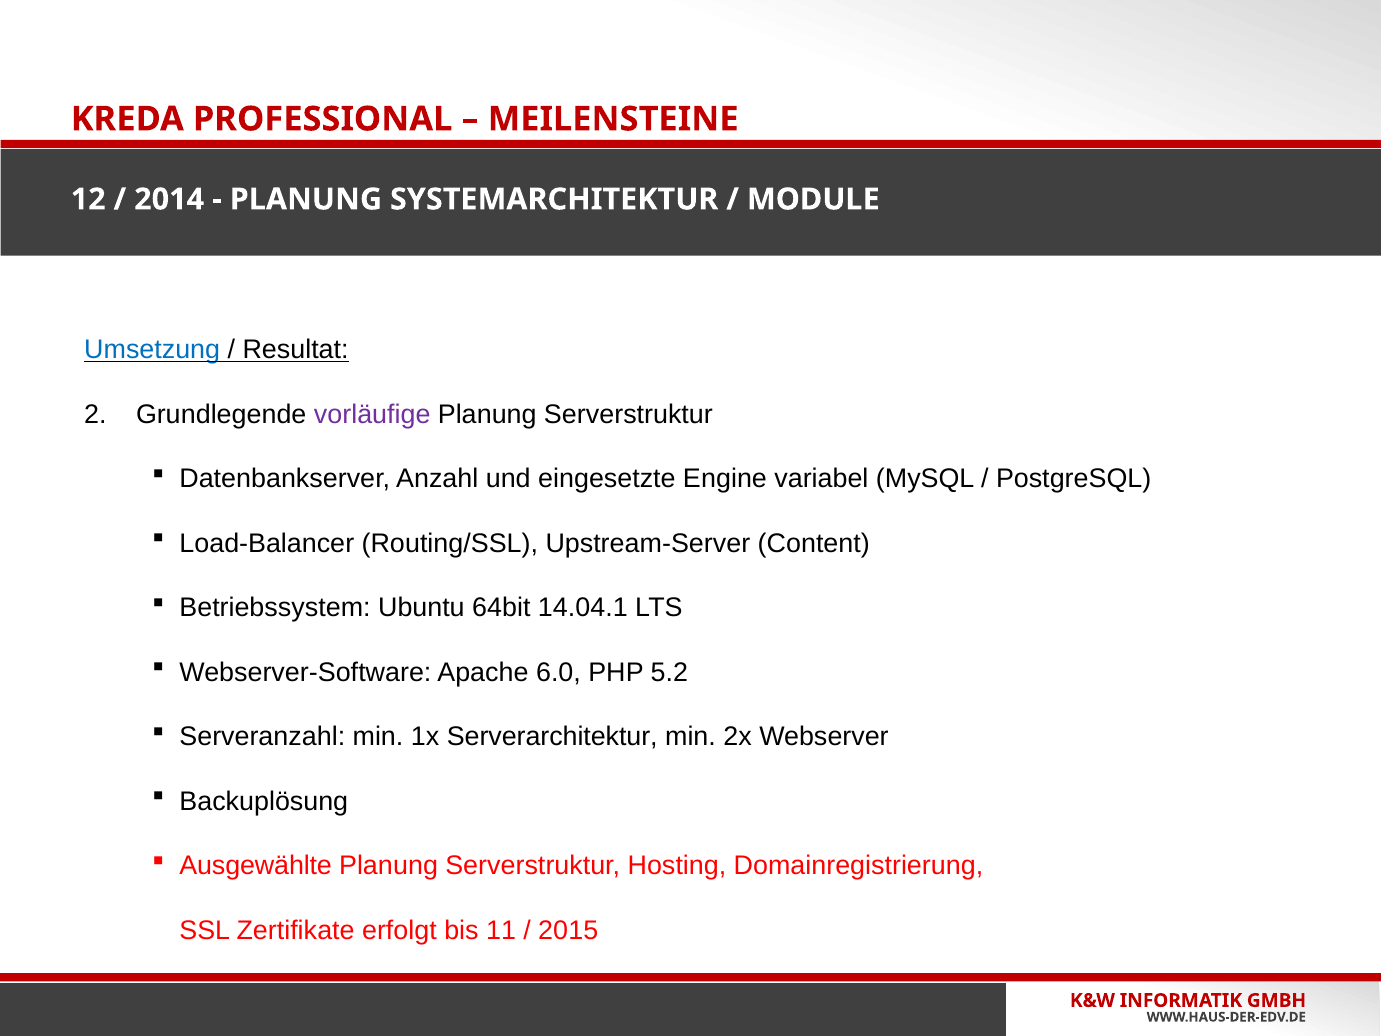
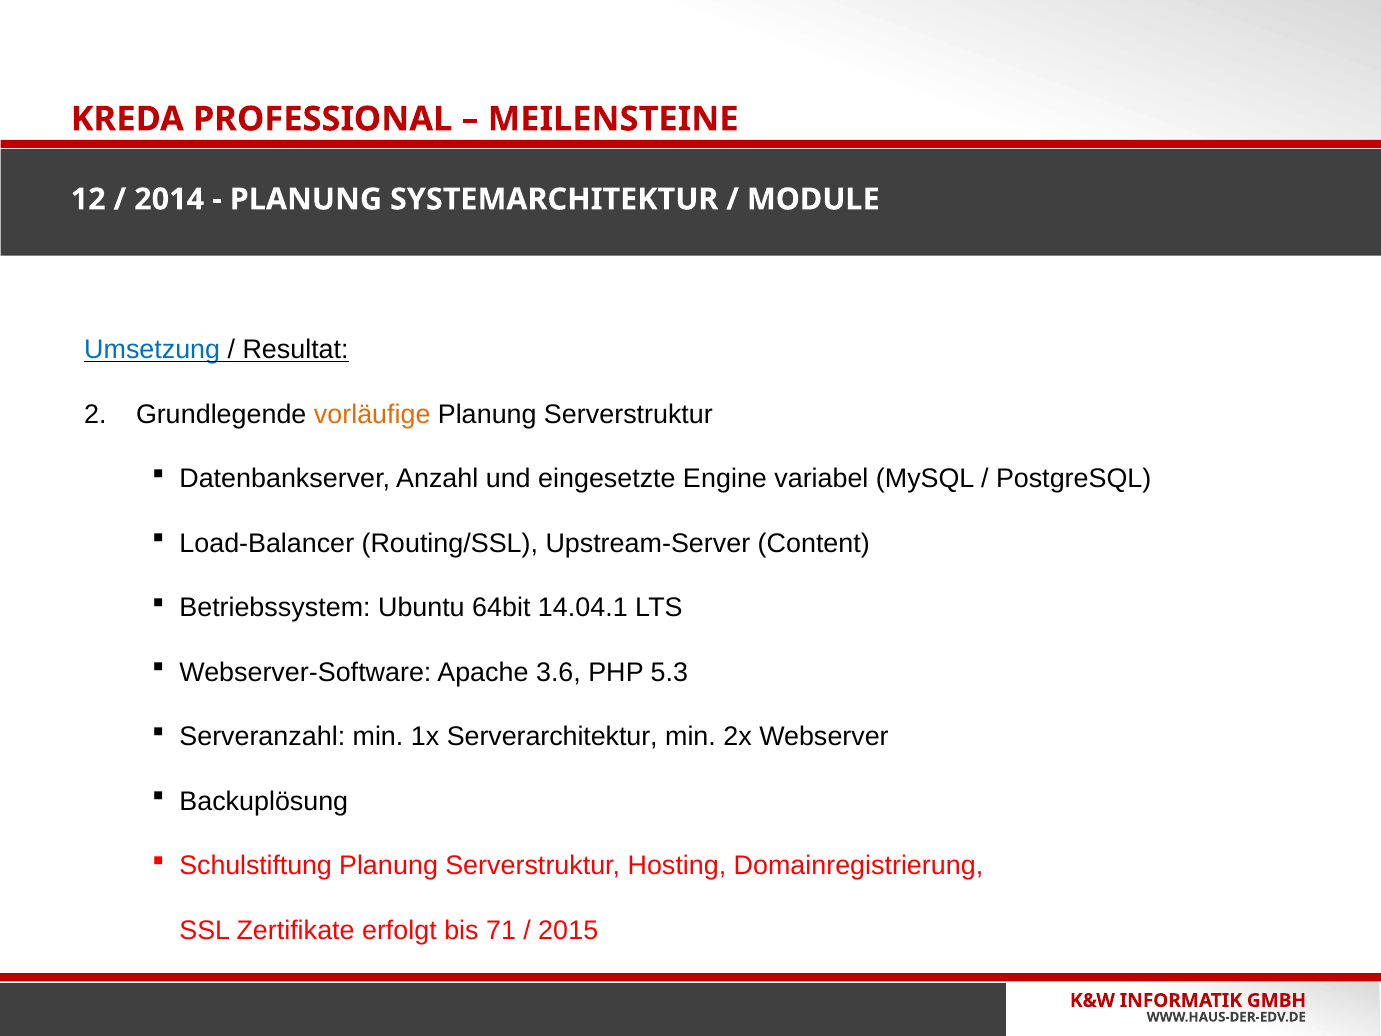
vorläufige colour: purple -> orange (372, 414)
6.0: 6.0 -> 3.6 (558, 672)
5.2: 5.2 -> 5.3 (669, 672)
Ausgewählte: Ausgewählte -> Schulstiftung (256, 866)
11: 11 -> 71 (501, 930)
